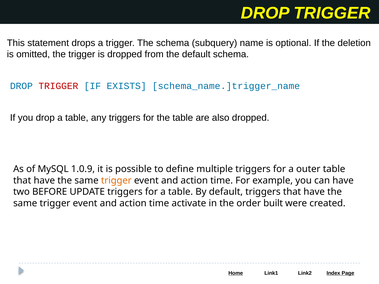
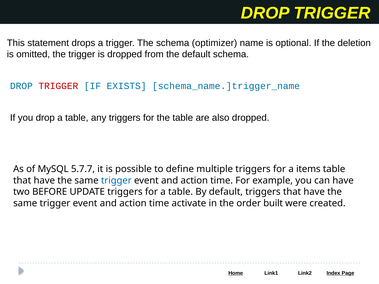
subquery: subquery -> optimizer (214, 43)
1.0.9: 1.0.9 -> 5.7.7 (83, 169)
outer: outer -> items (308, 169)
trigger colour: orange -> blue (116, 181)
